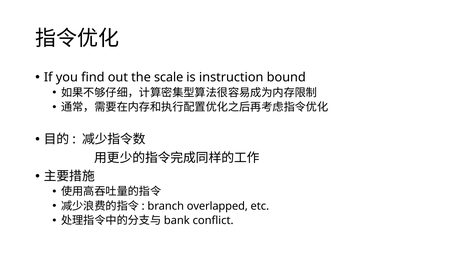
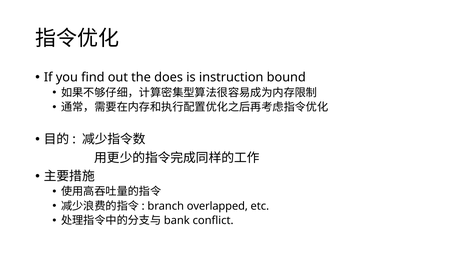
scale: scale -> does (169, 77)
